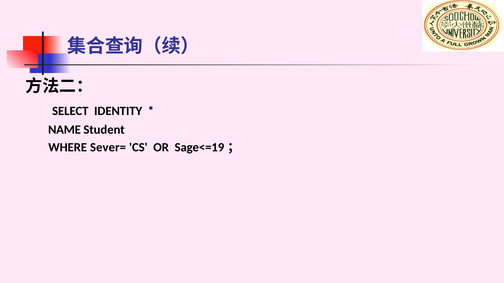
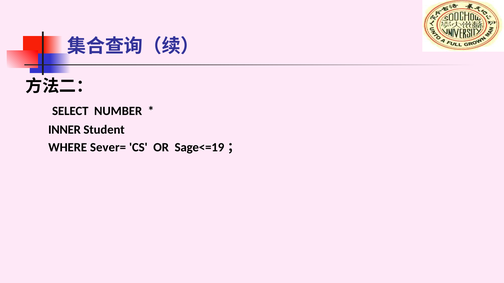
IDENTITY: IDENTITY -> NUMBER (118, 111)
NAME: NAME -> INNER (65, 130)
